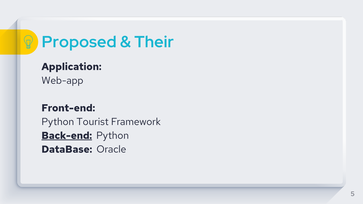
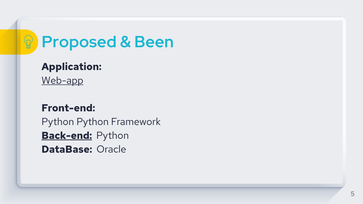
Their: Their -> Been (154, 42)
Web-app underline: none -> present (62, 81)
Python Tourist: Tourist -> Python (93, 122)
